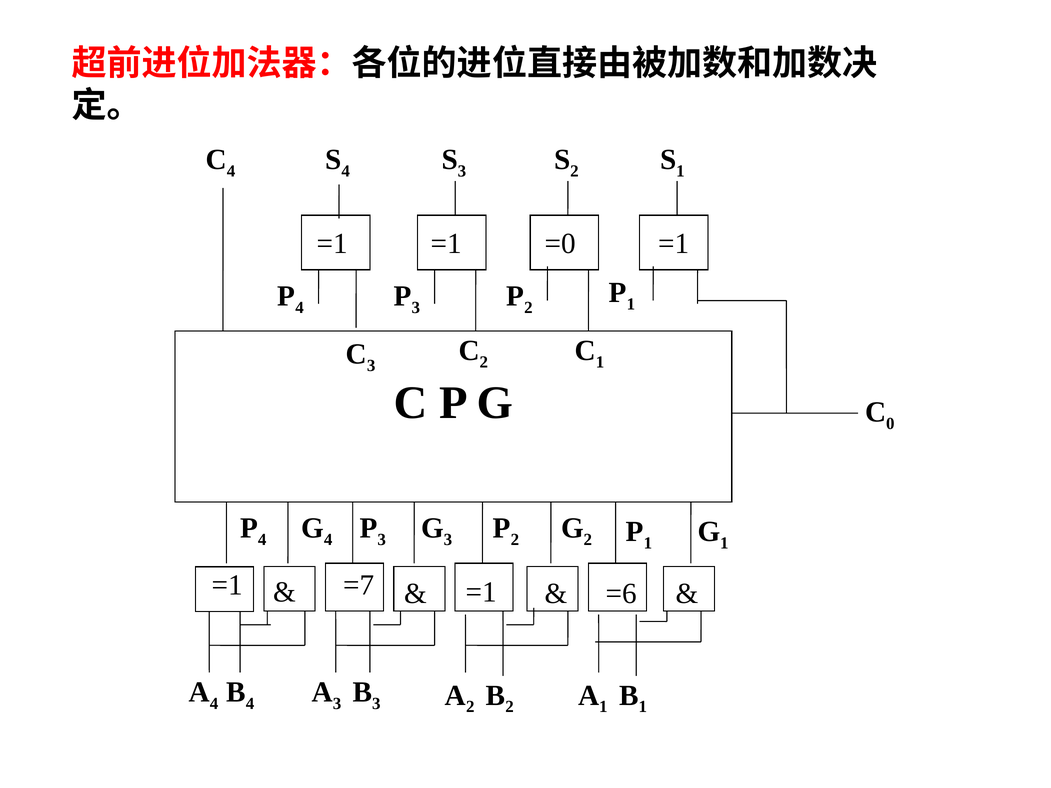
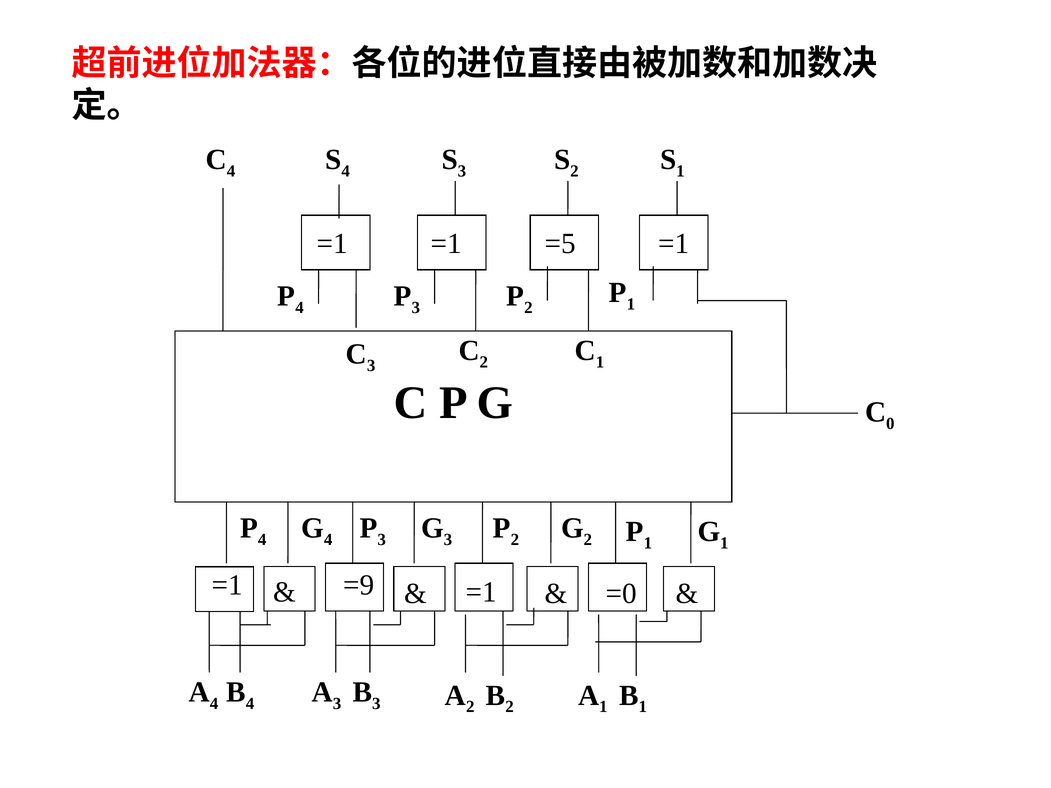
=0: =0 -> =5 (560, 244)
=7: =7 -> =9 (359, 585)
=6: =6 -> =0 (621, 594)
